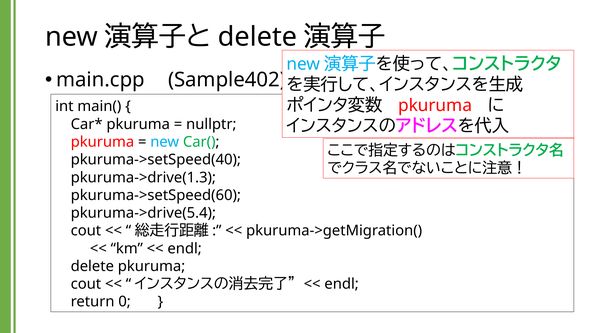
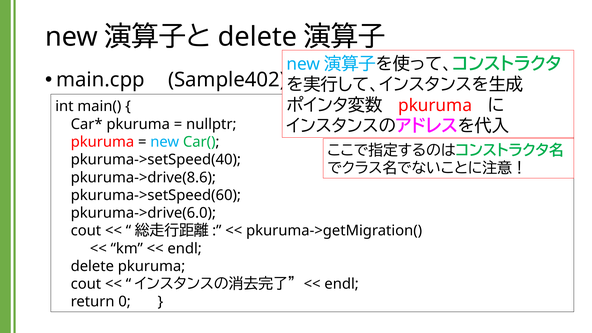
pkuruma->drive(1.3: pkuruma->drive(1.3 -> pkuruma->drive(8.6 (143, 177)
pkuruma->drive(5.4: pkuruma->drive(5.4 -> pkuruma->drive(6.0 (143, 213)
